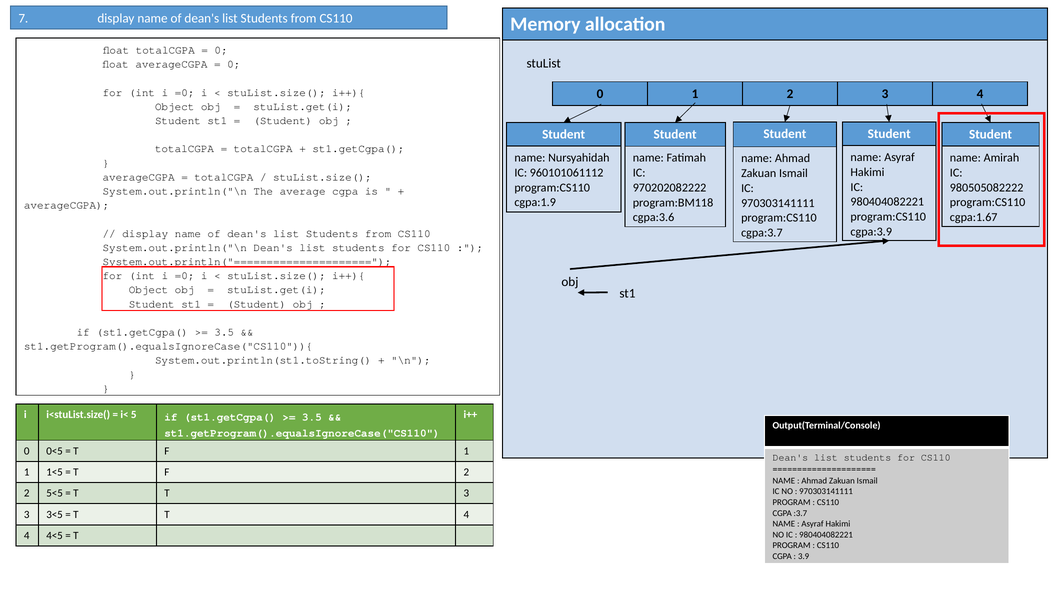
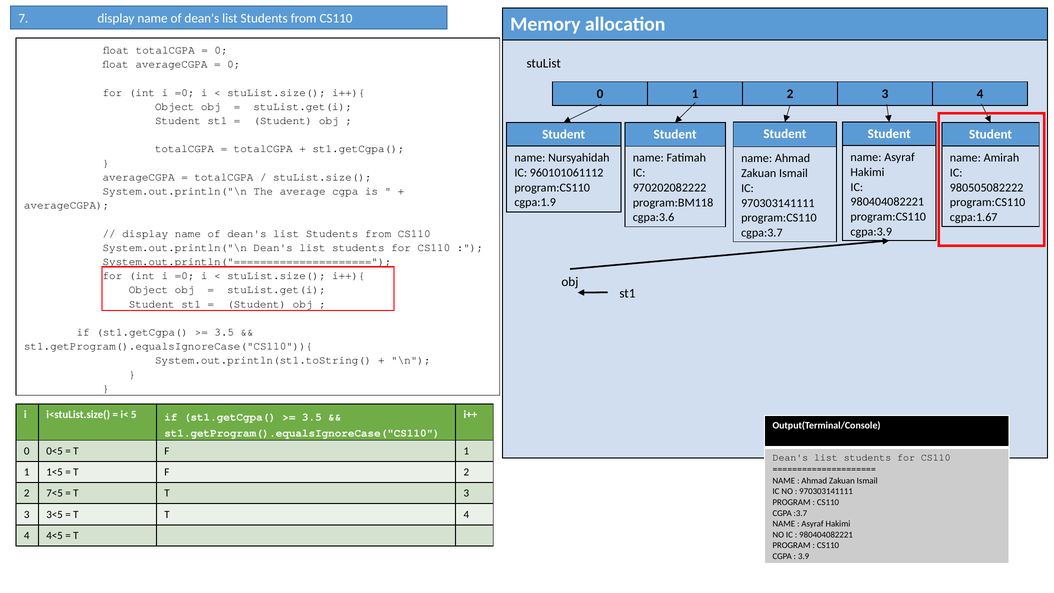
5<5: 5<5 -> 7<5 (55, 493)
